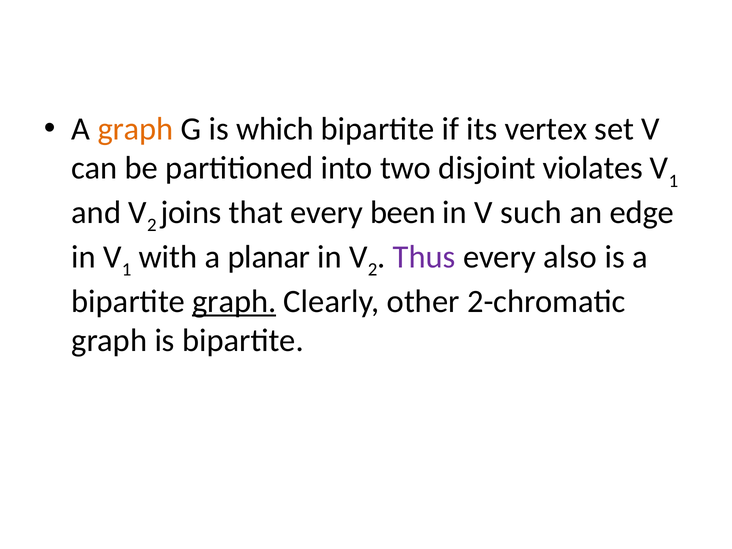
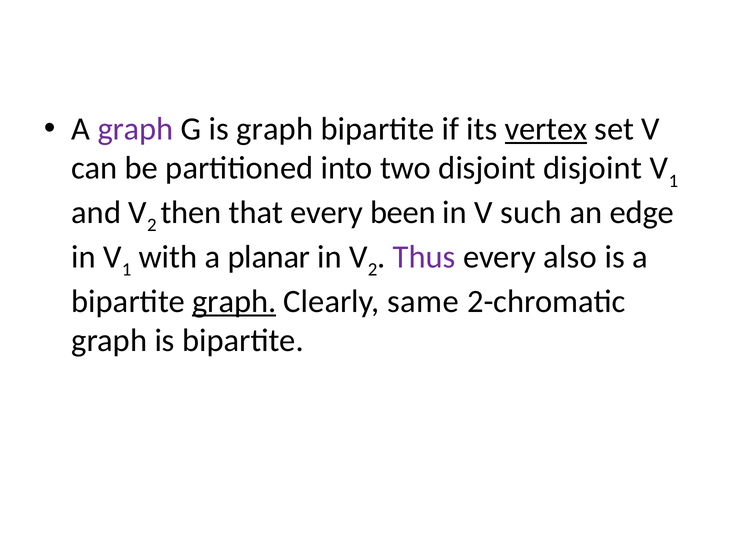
graph colour: orange -> purple (135, 129)
is which: which -> graph (275, 129)
vertex underline: none -> present (546, 129)
disjoint violates: violates -> disjoint (593, 168)
joins: joins -> then (191, 213)
other: other -> same (423, 302)
